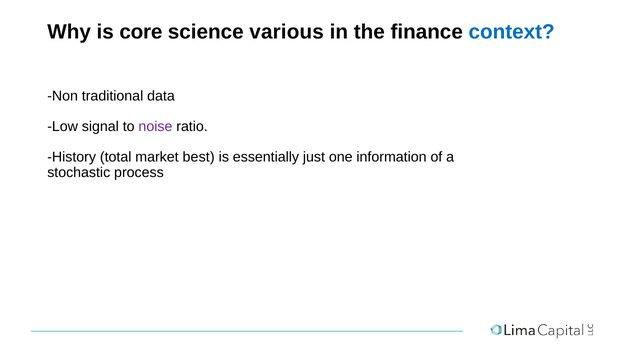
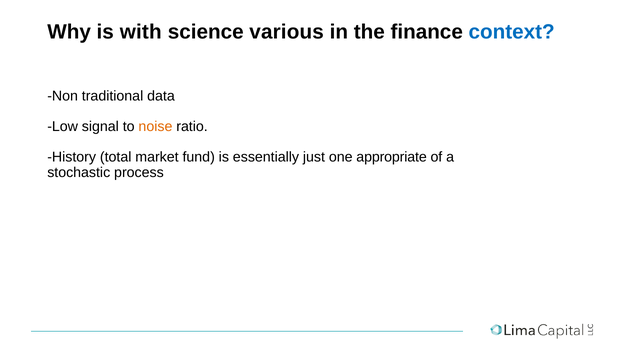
core: core -> with (141, 32)
noise colour: purple -> orange (155, 126)
best: best -> fund (199, 157)
information: information -> appropriate (392, 157)
